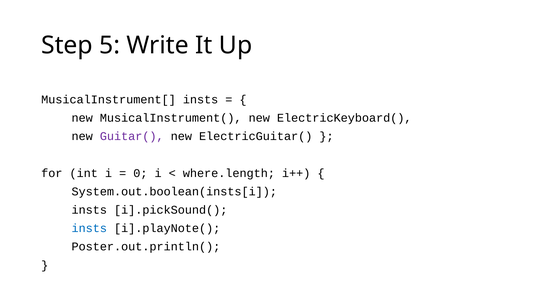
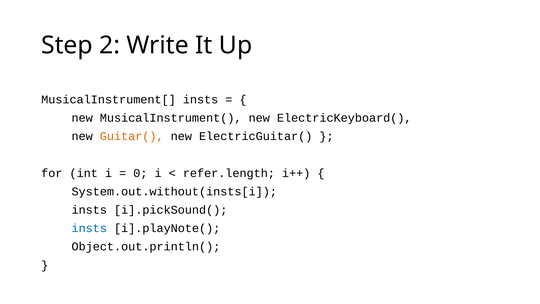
5: 5 -> 2 (110, 45)
Guitar( colour: purple -> orange (132, 136)
where.length: where.length -> refer.length (229, 173)
System.out.boolean(insts[i: System.out.boolean(insts[i -> System.out.without(insts[i (174, 191)
Poster.out.println(: Poster.out.println( -> Object.out.println( (146, 247)
